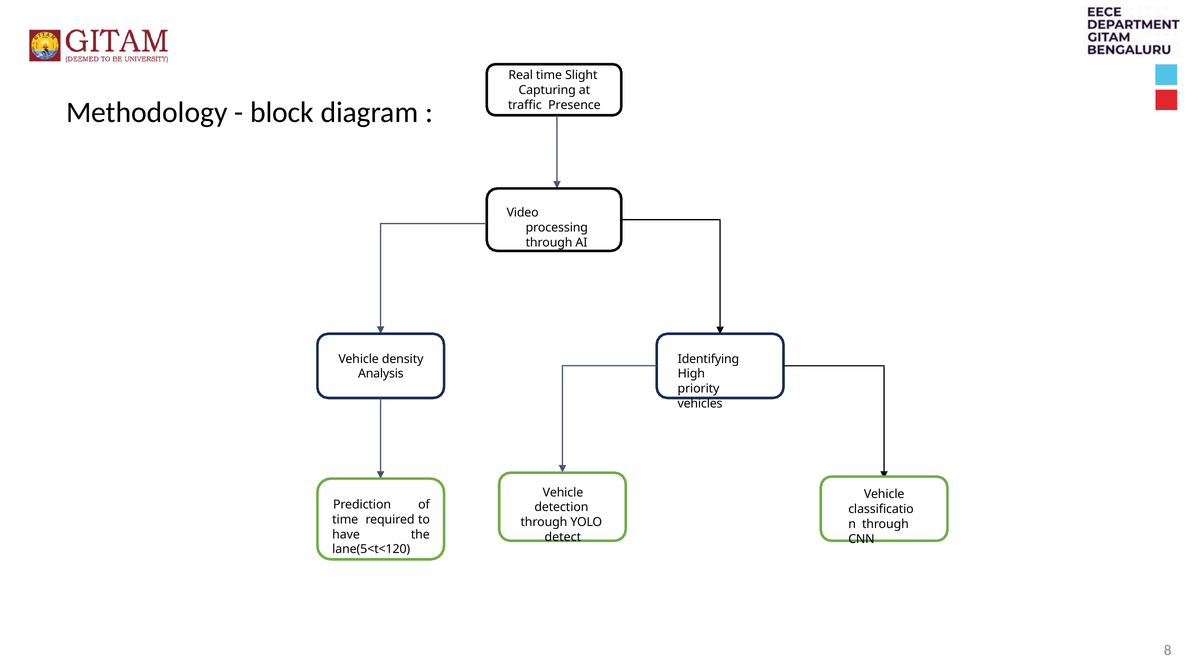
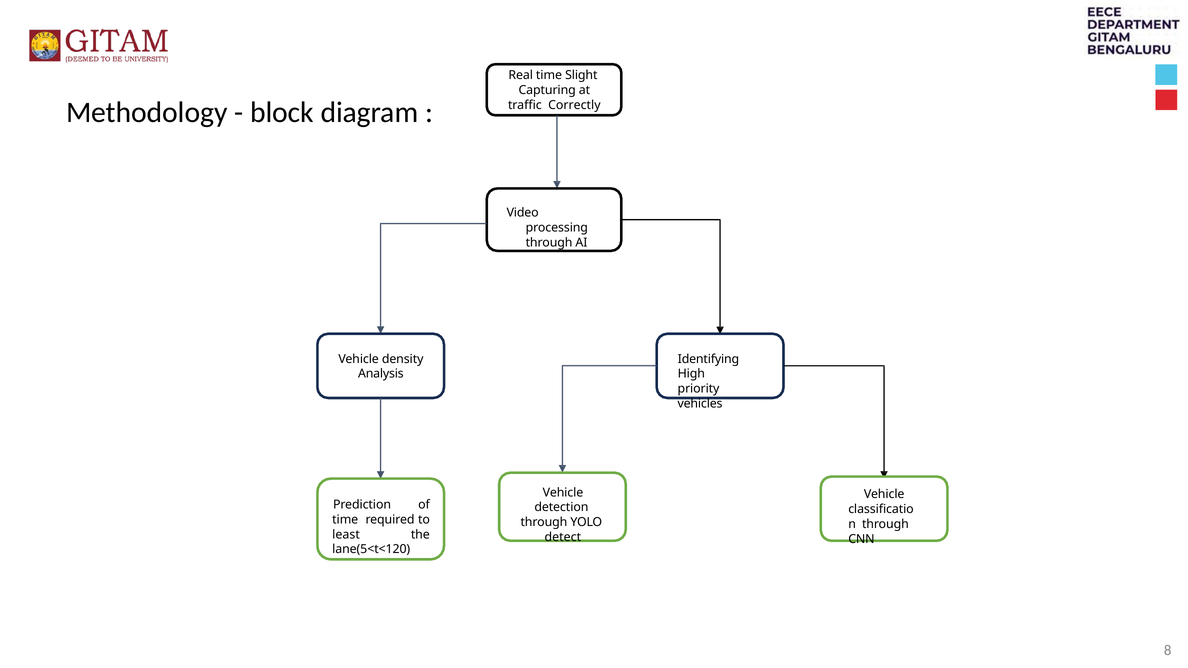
Presence: Presence -> Correctly (574, 105)
have: have -> least (346, 535)
